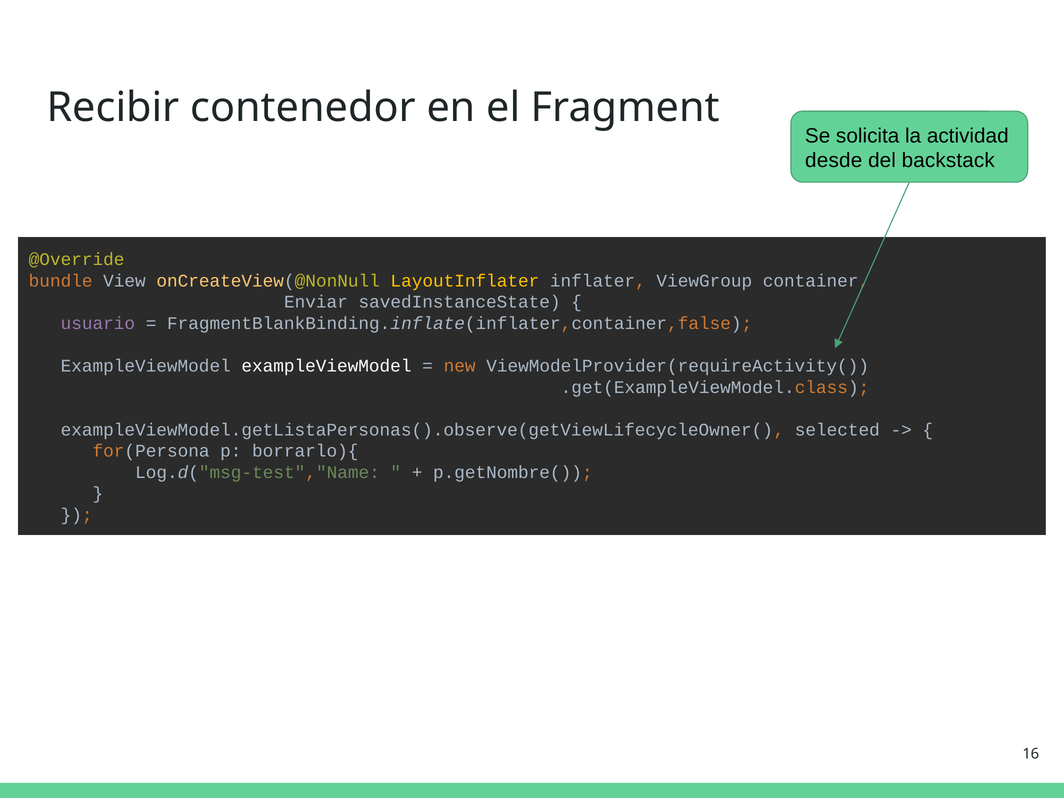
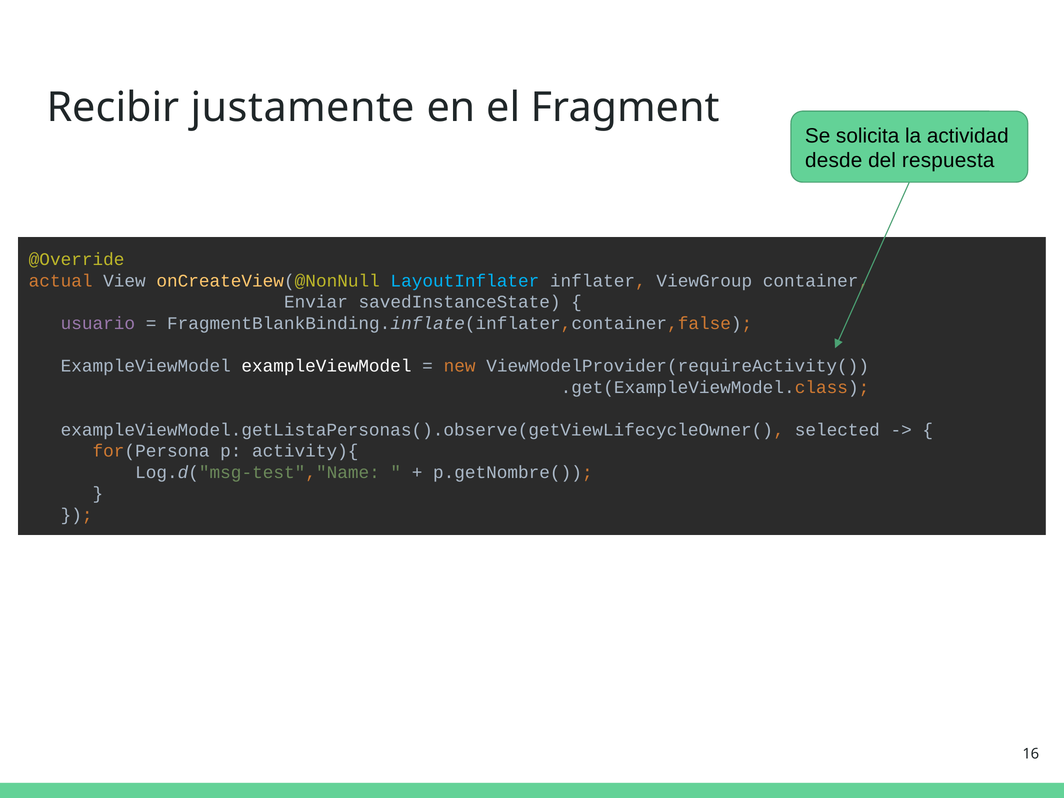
contenedor: contenedor -> justamente (303, 107)
backstack: backstack -> respuesta (948, 161)
bundle: bundle -> actual (61, 281)
LayoutInflater colour: yellow -> light blue (465, 281)
borrarlo){: borrarlo){ -> activity){ (305, 451)
